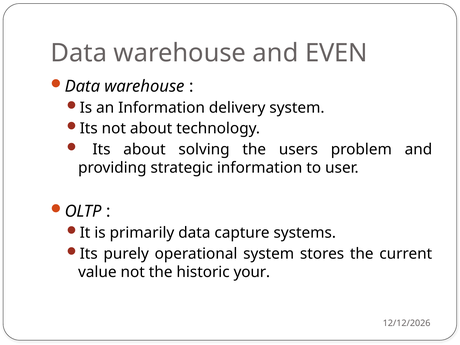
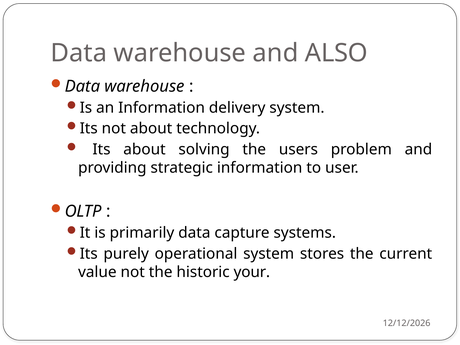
EVEN: EVEN -> ALSO (336, 53)
